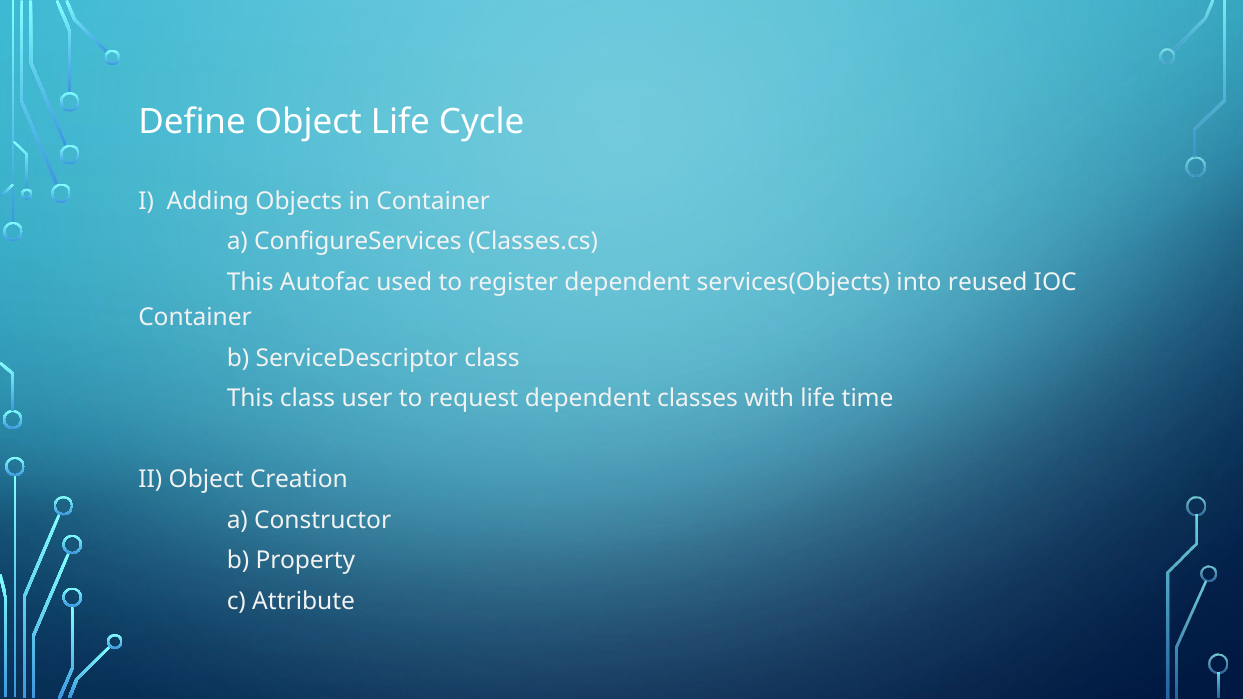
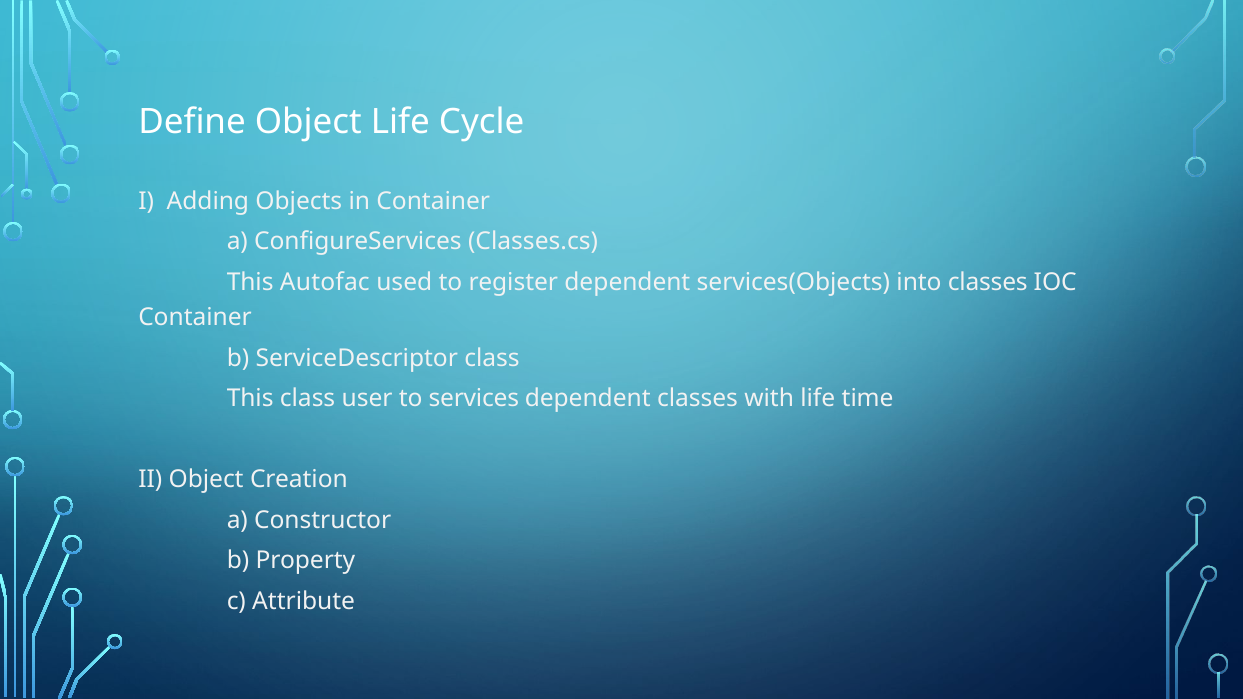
into reused: reused -> classes (988, 282)
request: request -> services (474, 399)
